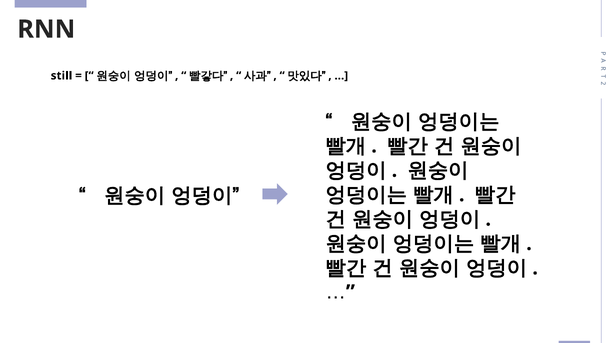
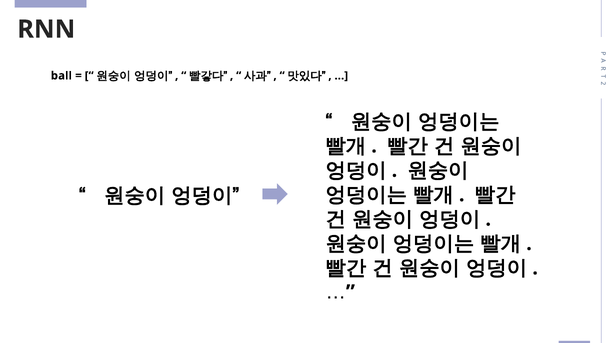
still: still -> ball (61, 76)
